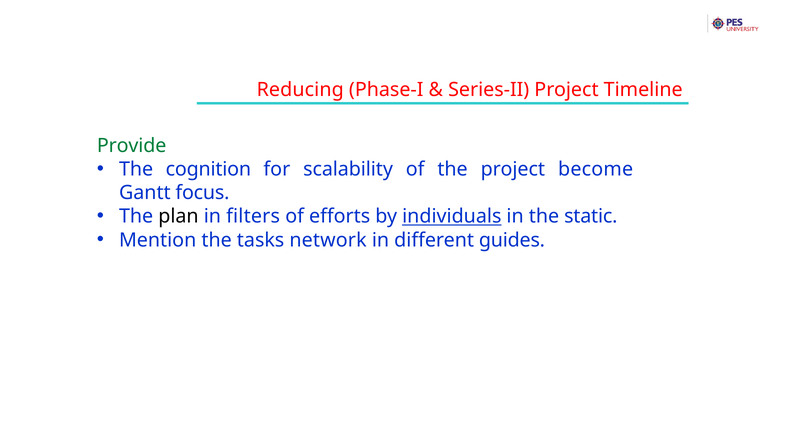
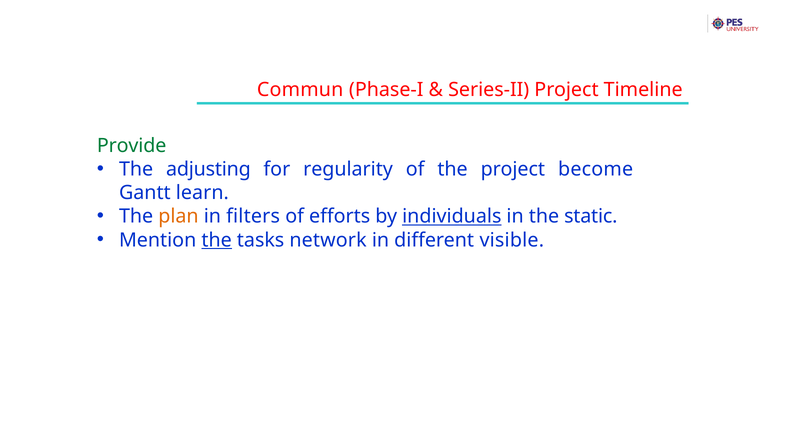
Reducing: Reducing -> Commun (300, 90)
cognition: cognition -> adjusting (208, 169)
scalability: scalability -> regularity (348, 169)
focus: focus -> learn (202, 193)
plan colour: black -> orange (178, 216)
the underline: none -> present (217, 240)
guides: guides -> visible (512, 240)
